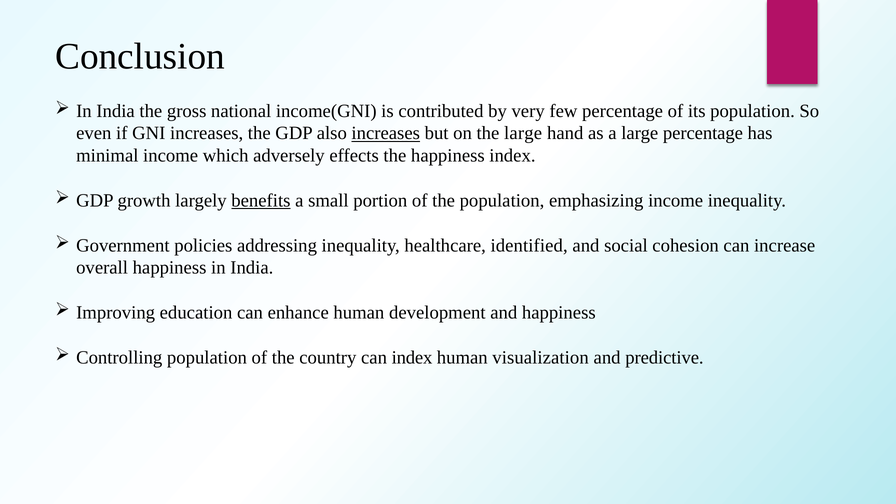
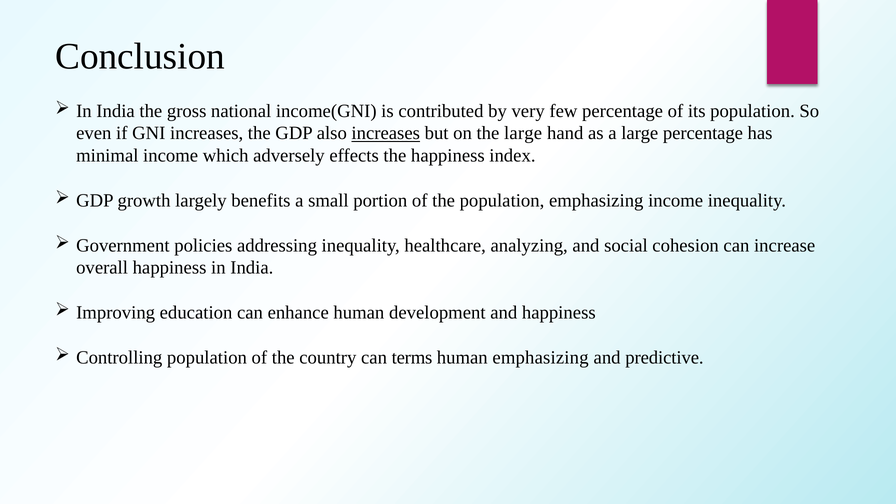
benefits underline: present -> none (261, 201)
identified: identified -> analyzing (529, 245)
can index: index -> terms (412, 357)
human visualization: visualization -> emphasizing (541, 357)
